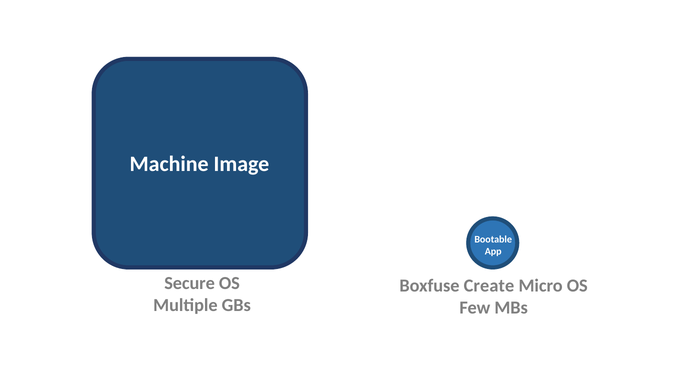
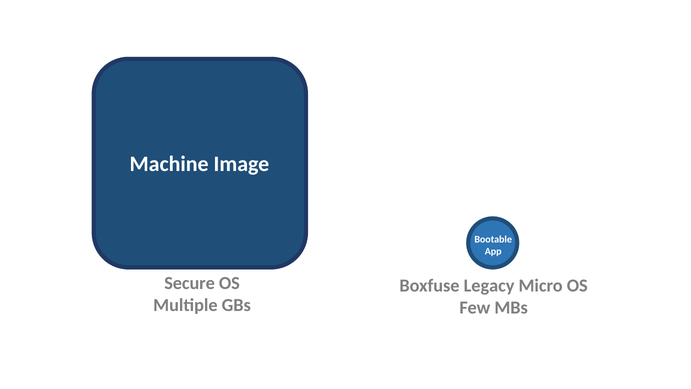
Create: Create -> Legacy (489, 285)
